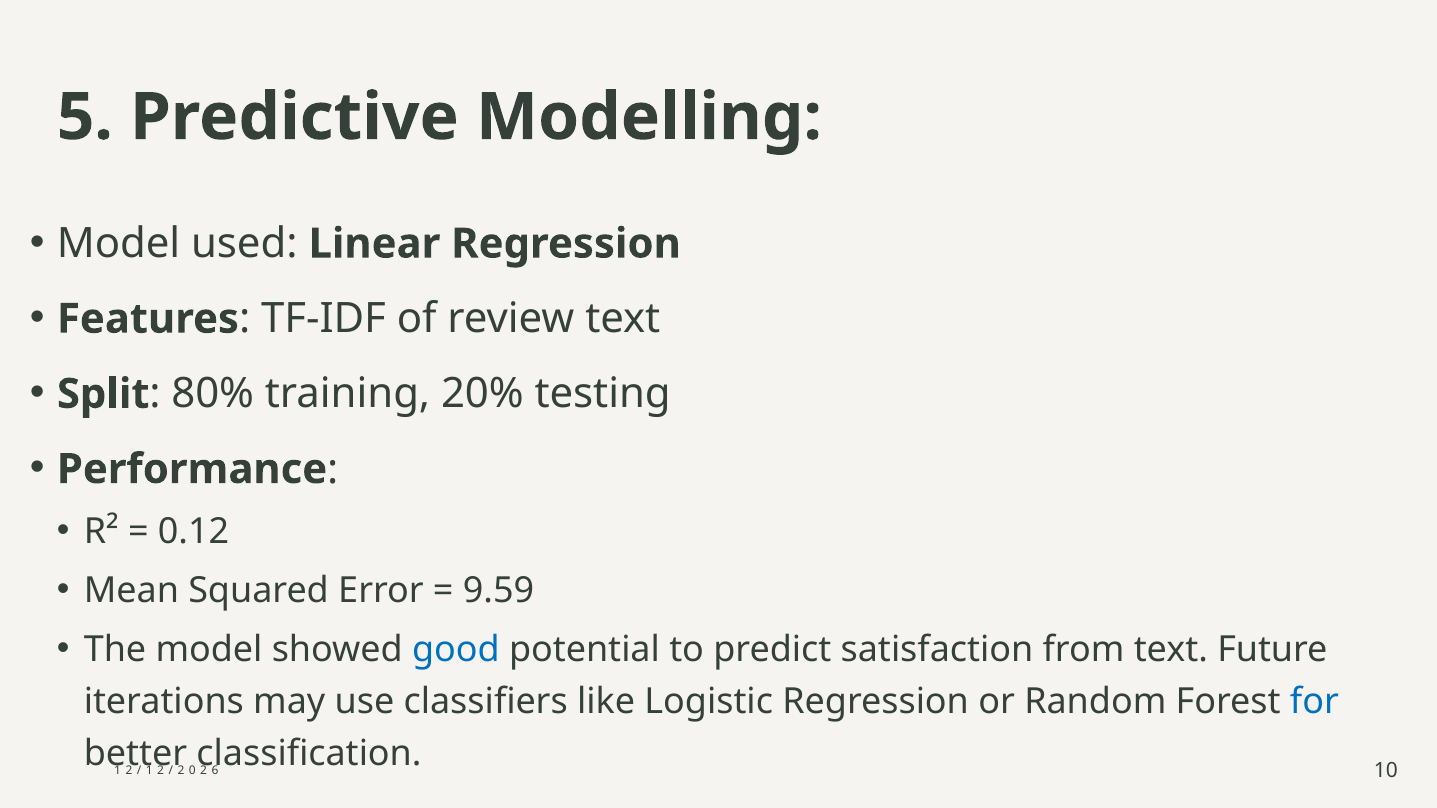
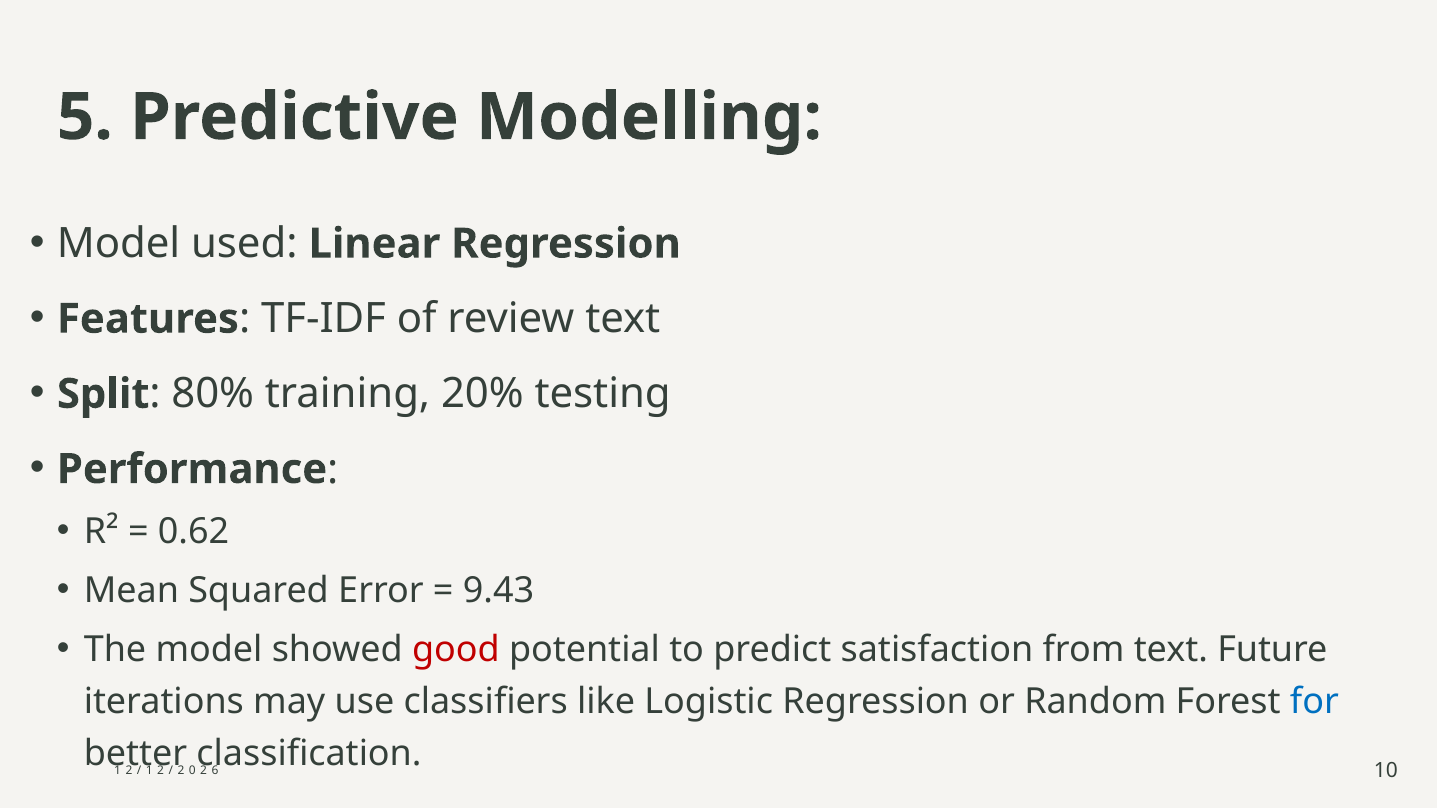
0.12: 0.12 -> 0.62 (194, 532)
9.59: 9.59 -> 9.43 (499, 591)
good colour: blue -> red (456, 650)
